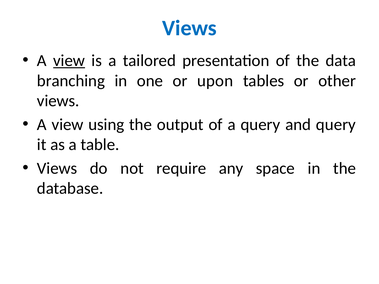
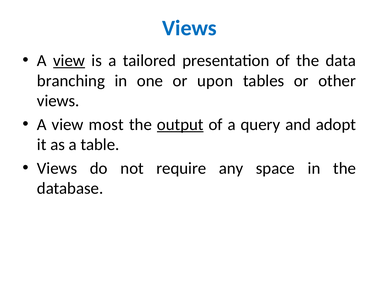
using: using -> most (106, 125)
output underline: none -> present (180, 125)
and query: query -> adopt (336, 125)
